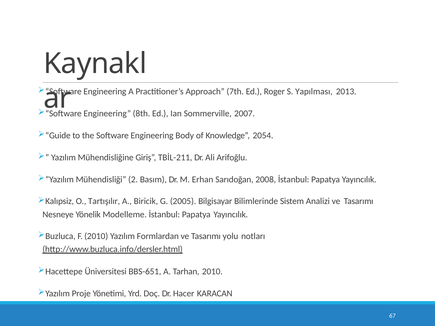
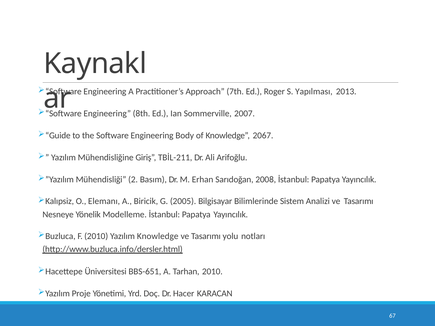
2054: 2054 -> 2067 (263, 136)
Tartışılır: Tartışılır -> Elemanı (104, 201)
Yazılım Formlardan: Formlardan -> Knowledge (158, 236)
